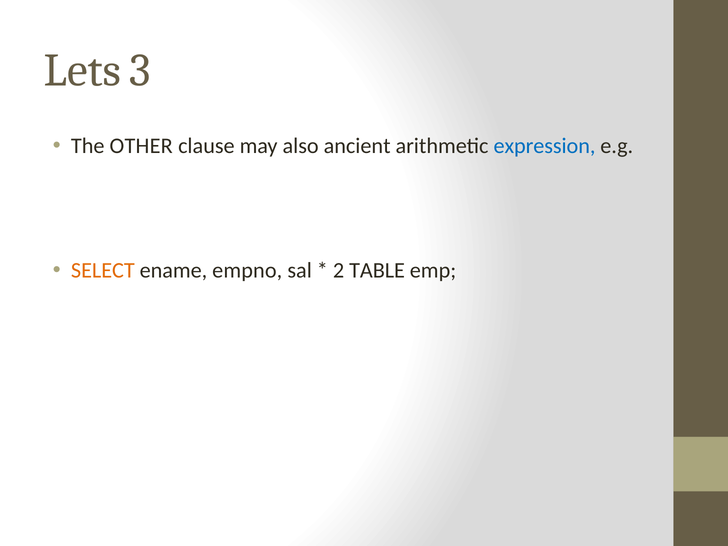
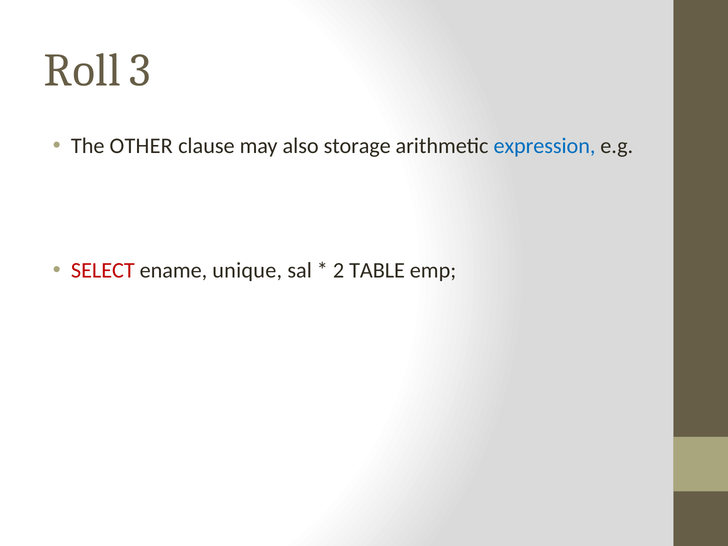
Lets: Lets -> Roll (82, 71)
ancient: ancient -> storage (357, 146)
SELECT colour: orange -> red (103, 270)
empno: empno -> unique (247, 270)
